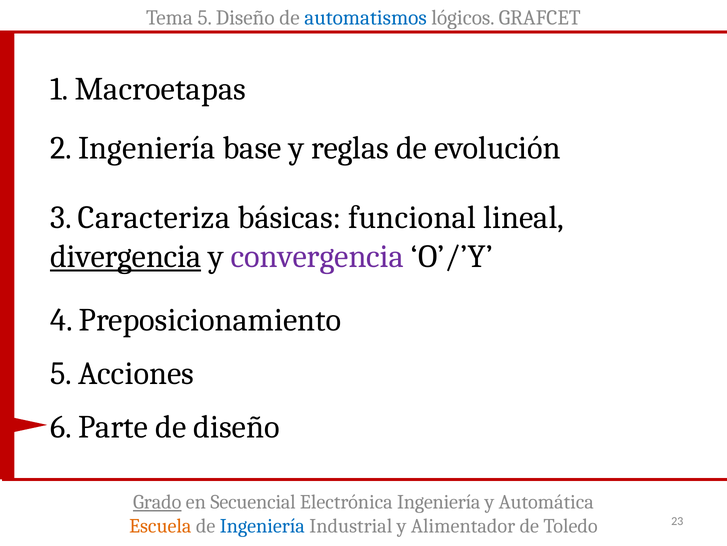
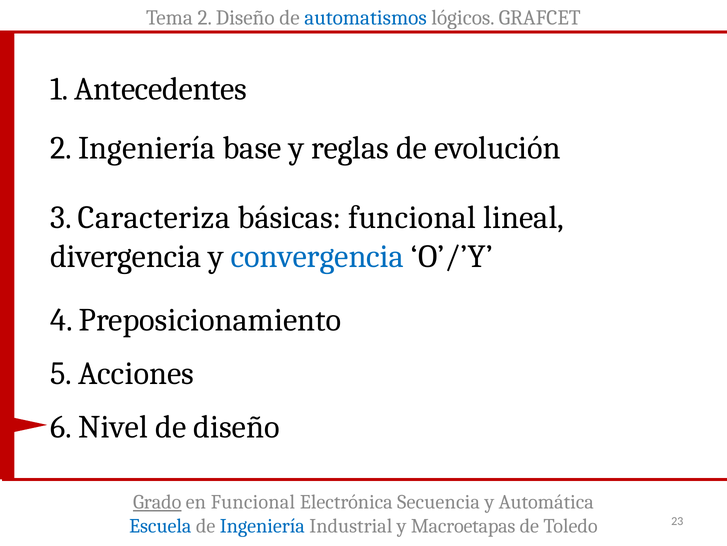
Tema 5: 5 -> 2 (205, 18)
Macroetapas: Macroetapas -> Antecedentes (161, 89)
divergencia underline: present -> none (126, 256)
convergencia colour: purple -> blue (317, 256)
Parte: Parte -> Nivel (113, 427)
en Secuencial: Secuencial -> Funcional (253, 501)
Electrónica Ingeniería: Ingeniería -> Secuencia (439, 501)
Escuela colour: orange -> blue (160, 526)
Alimentador: Alimentador -> Macroetapas (463, 526)
